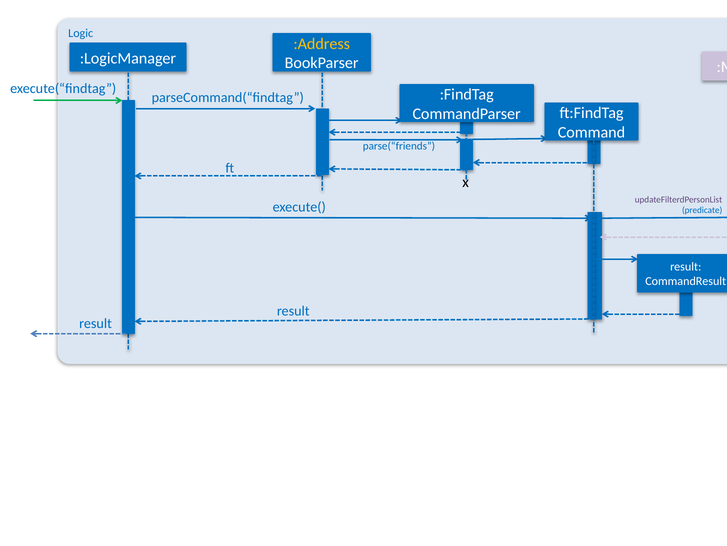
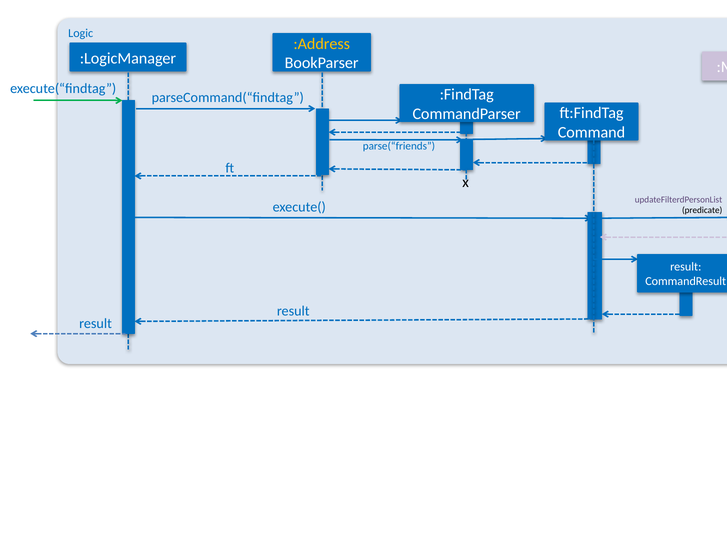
predicate colour: blue -> black (702, 210)
